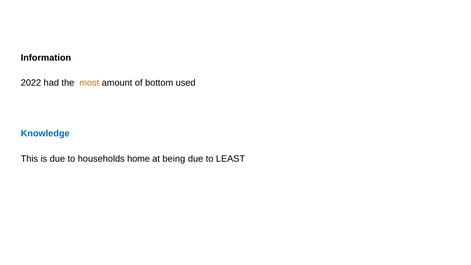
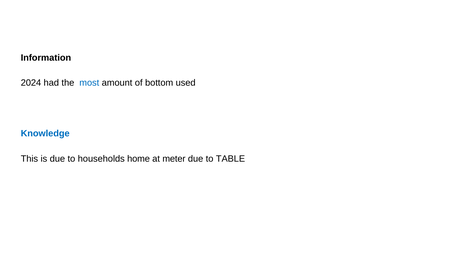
2022: 2022 -> 2024 (31, 83)
most colour: orange -> blue (89, 83)
being: being -> meter (174, 159)
LEAST: LEAST -> TABLE (231, 159)
